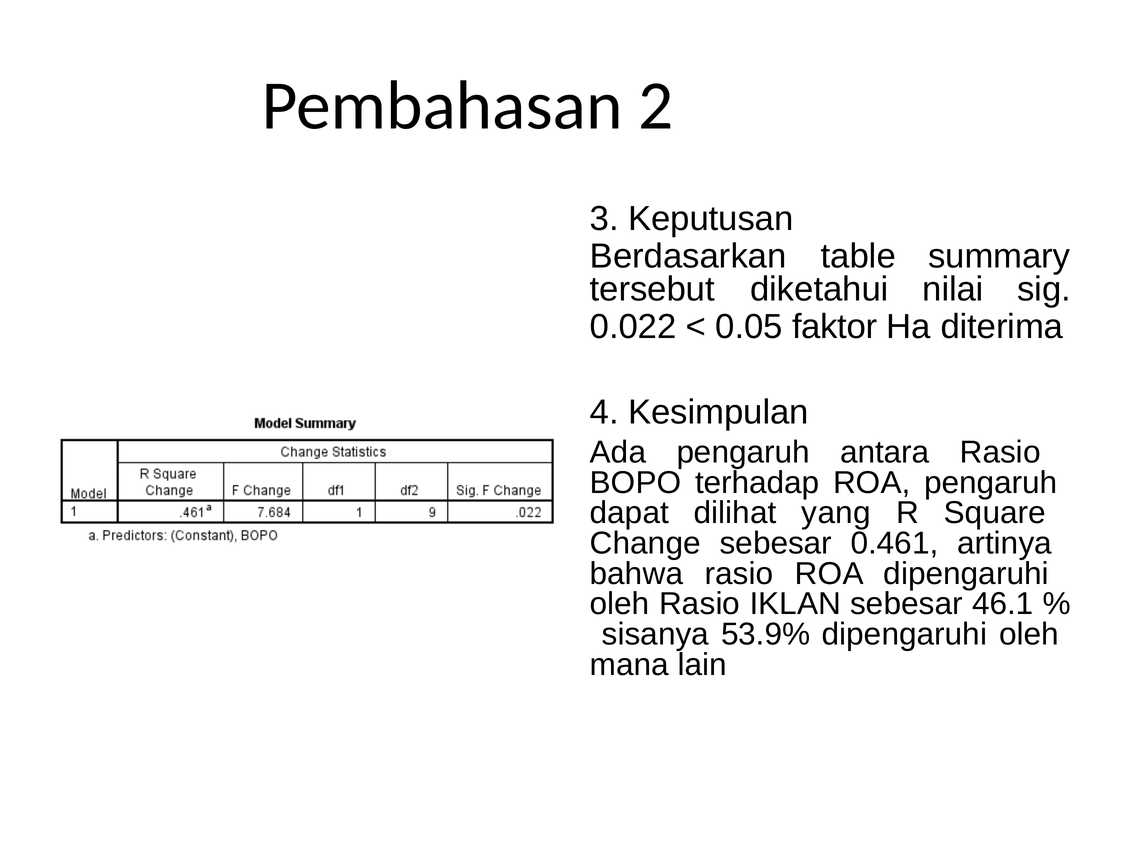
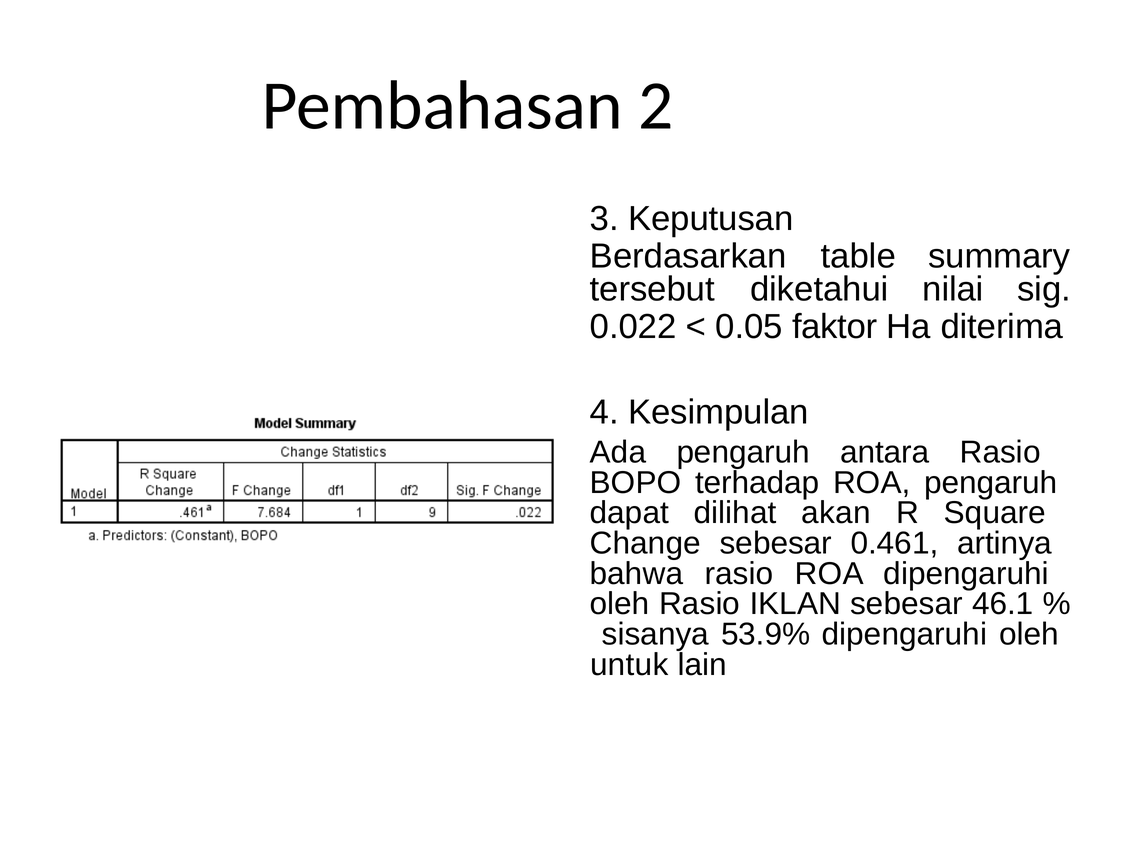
yang: yang -> akan (836, 513)
mana: mana -> untuk (629, 665)
